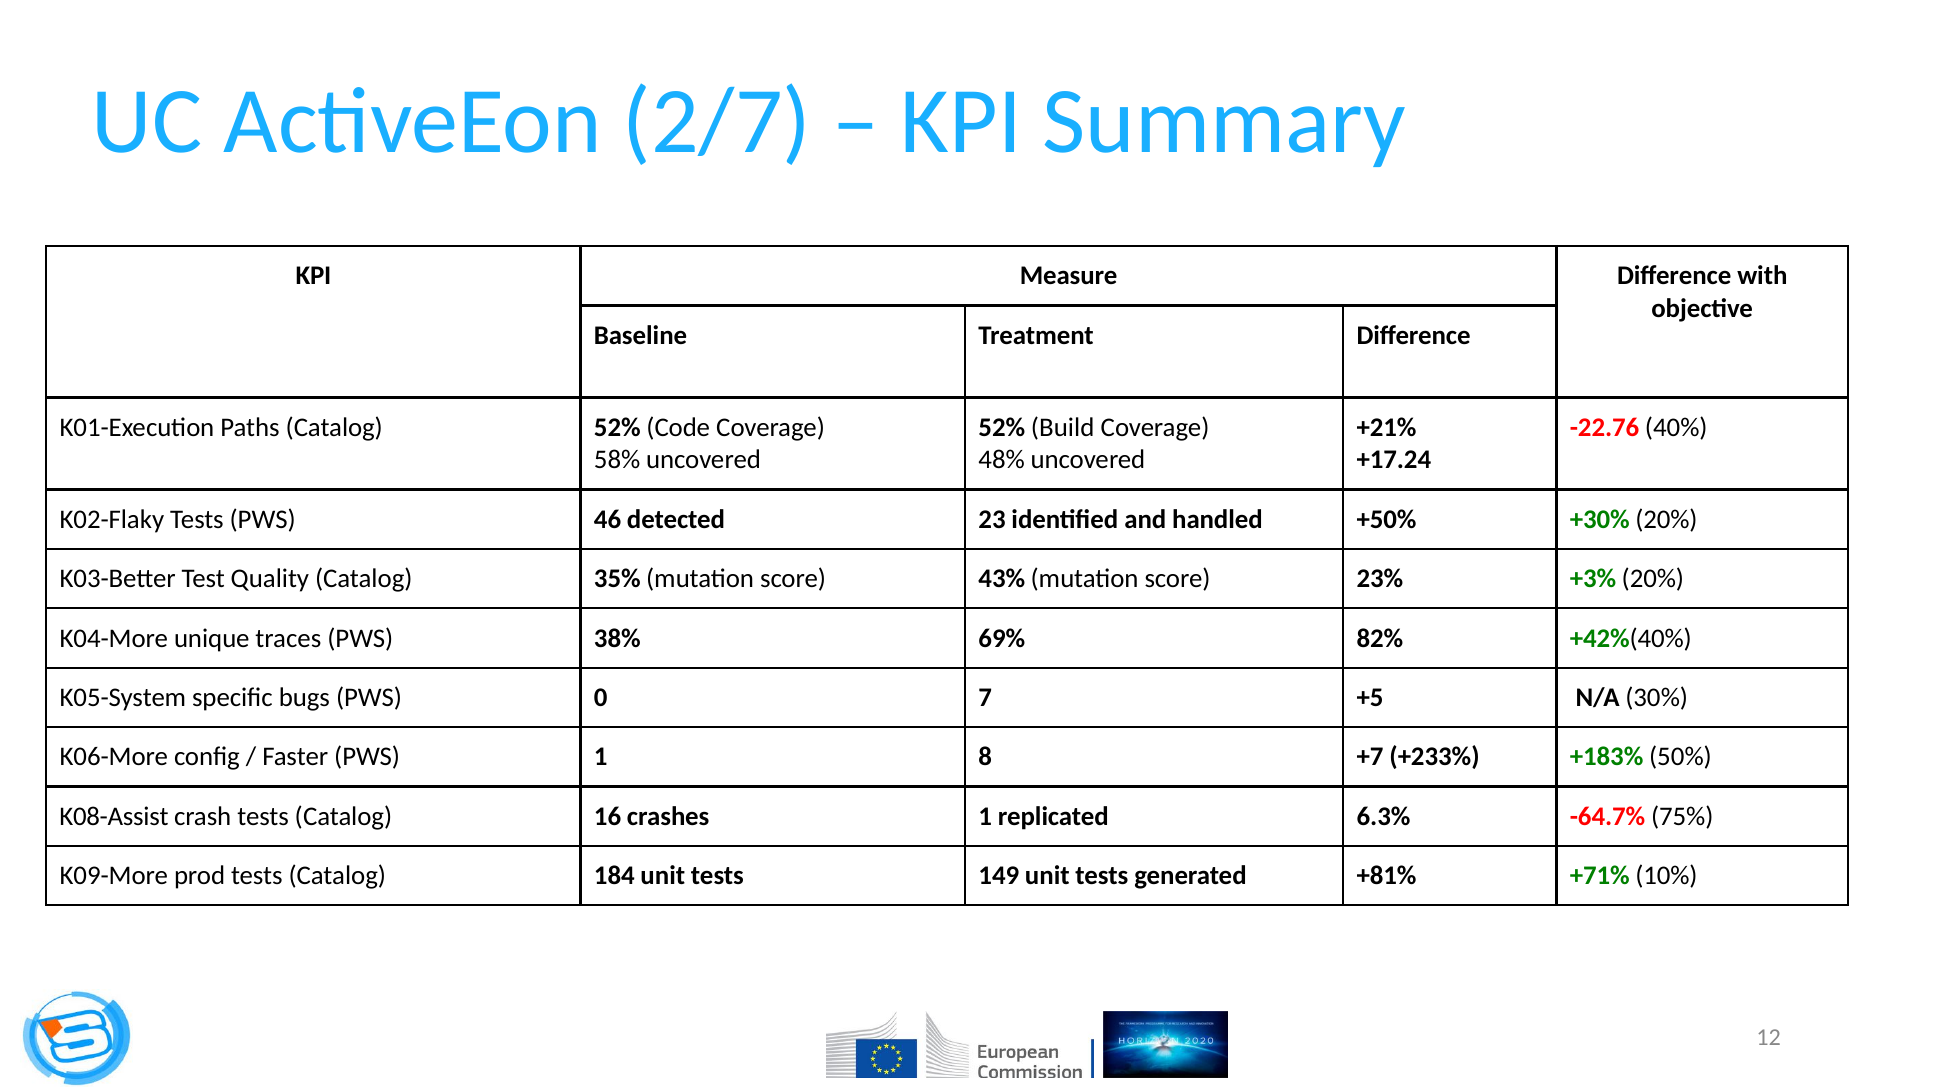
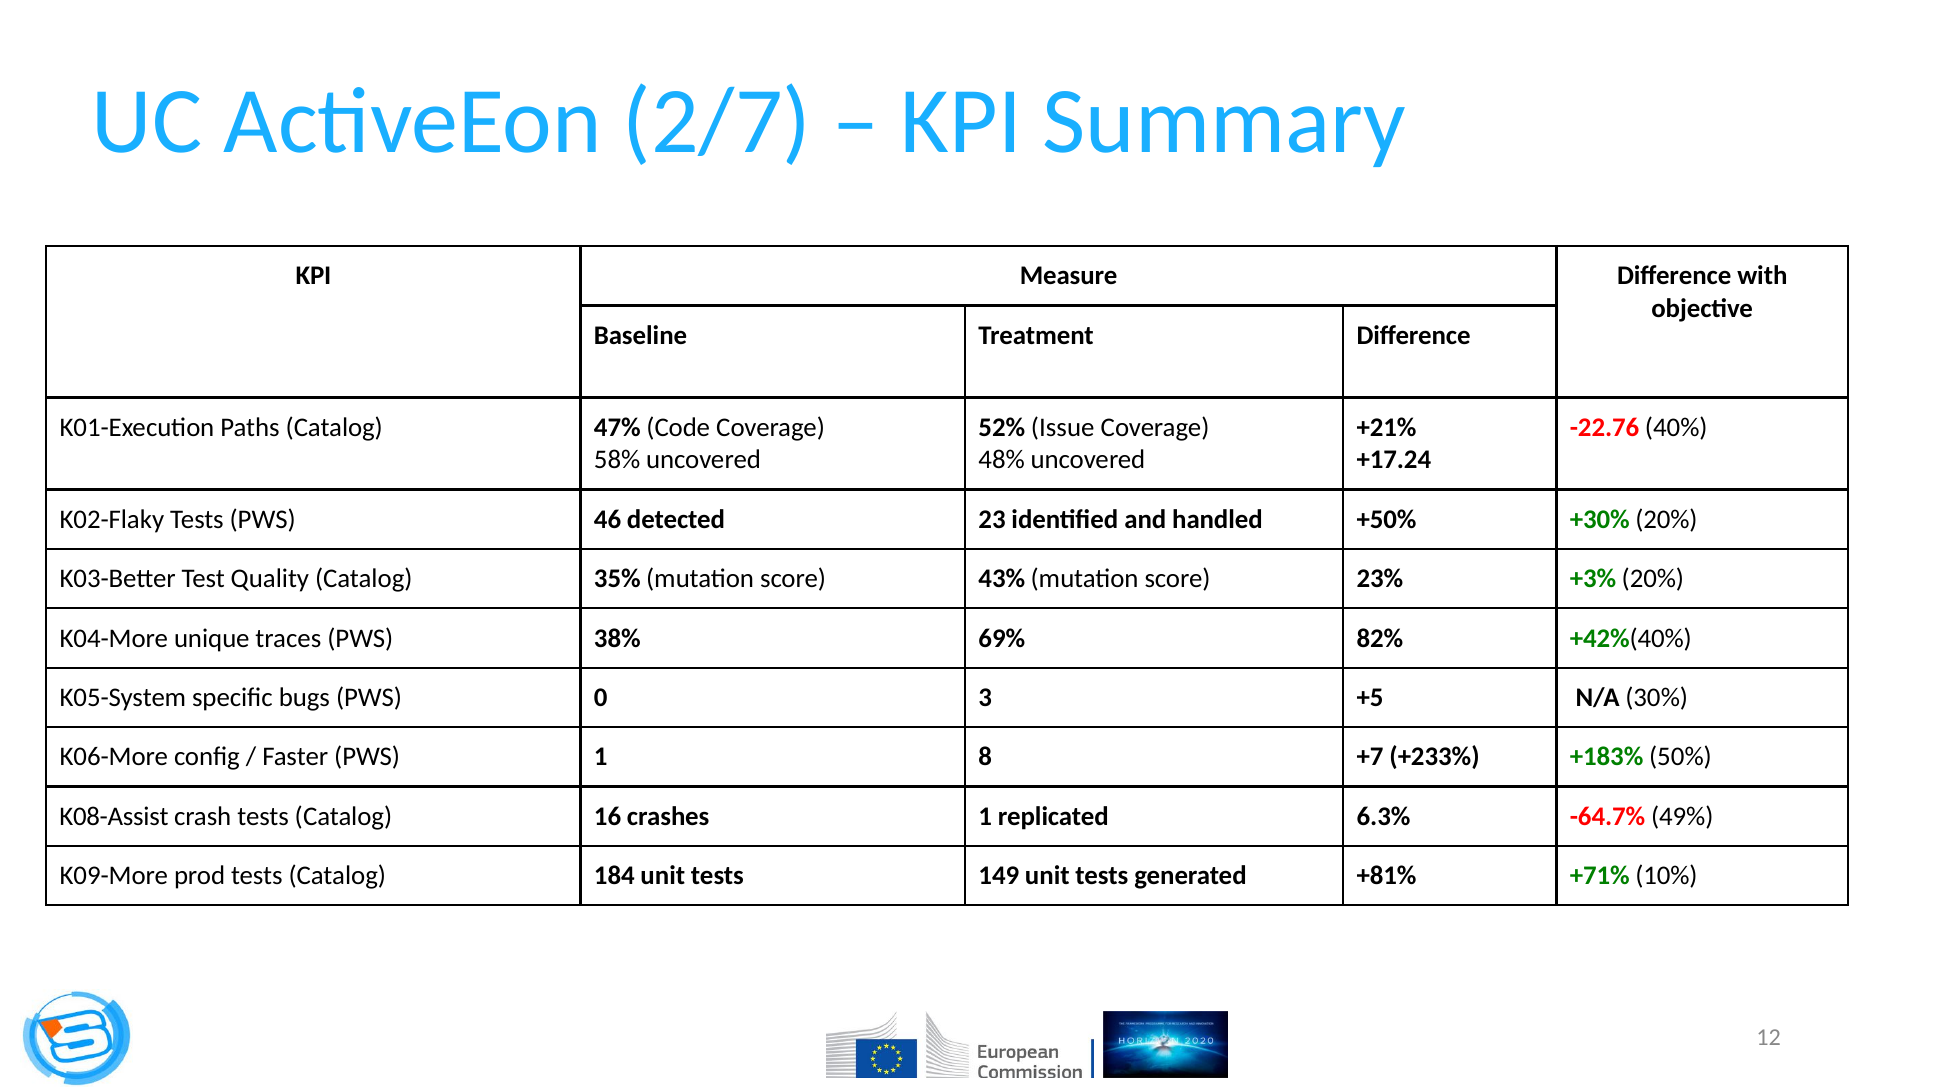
Catalog 52%: 52% -> 47% (617, 428)
Build: Build -> Issue (1063, 428)
7: 7 -> 3 (985, 698)
75%: 75% -> 49% (1682, 817)
